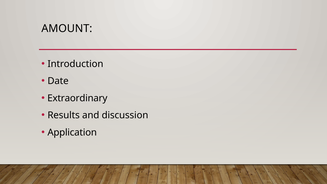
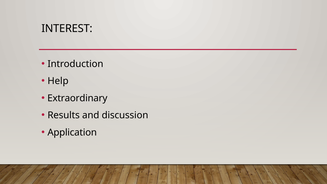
AMOUNT: AMOUNT -> INTEREST (67, 29)
Date: Date -> Help (58, 81)
